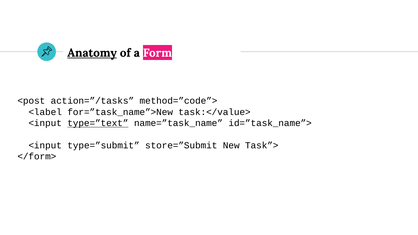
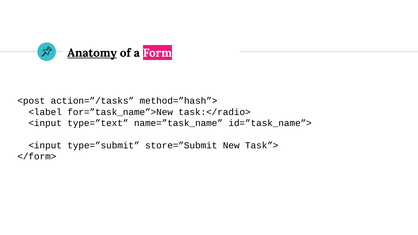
method=”code”>: method=”code”> -> method=”hash”> (178, 101)
task:</value>: task:</value> -> task:</radio> (215, 112)
type=”text underline: present -> none (98, 123)
